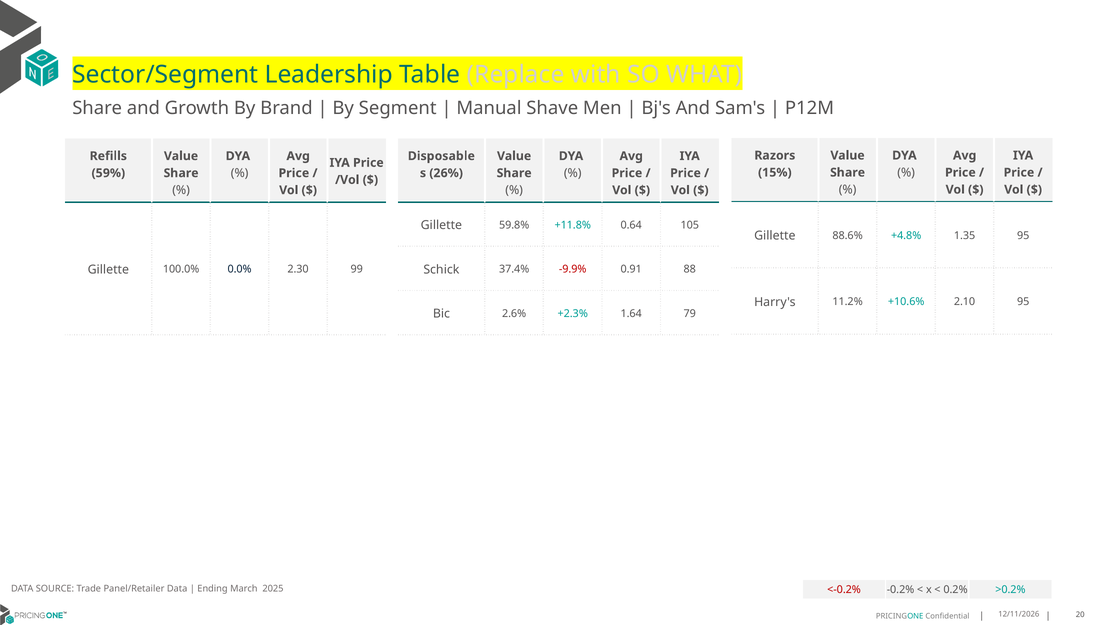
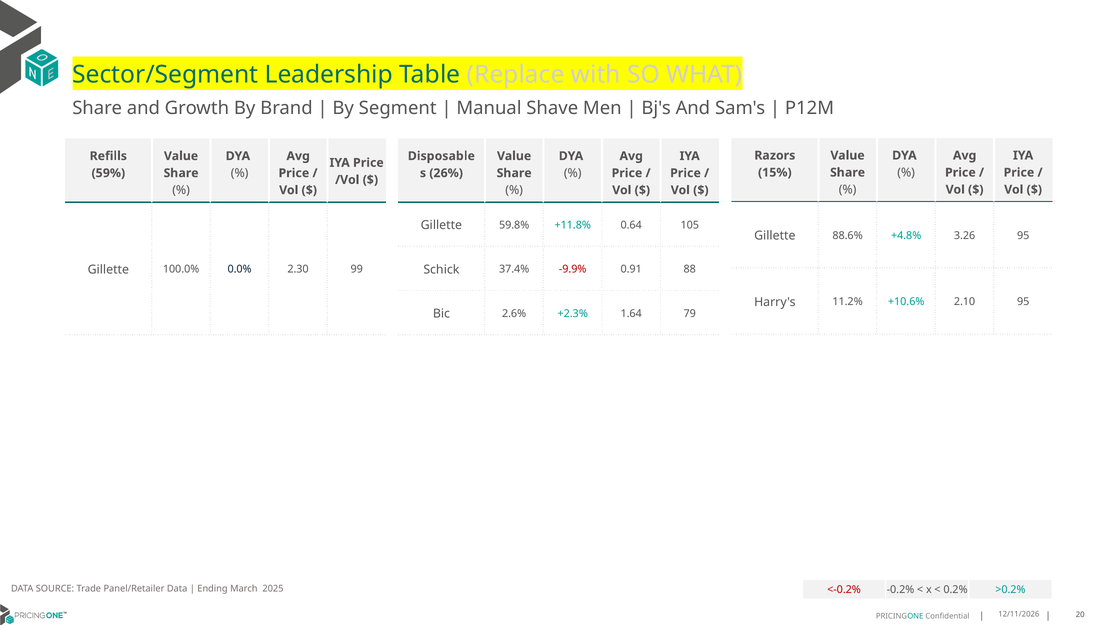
1.35: 1.35 -> 3.26 (965, 236)
